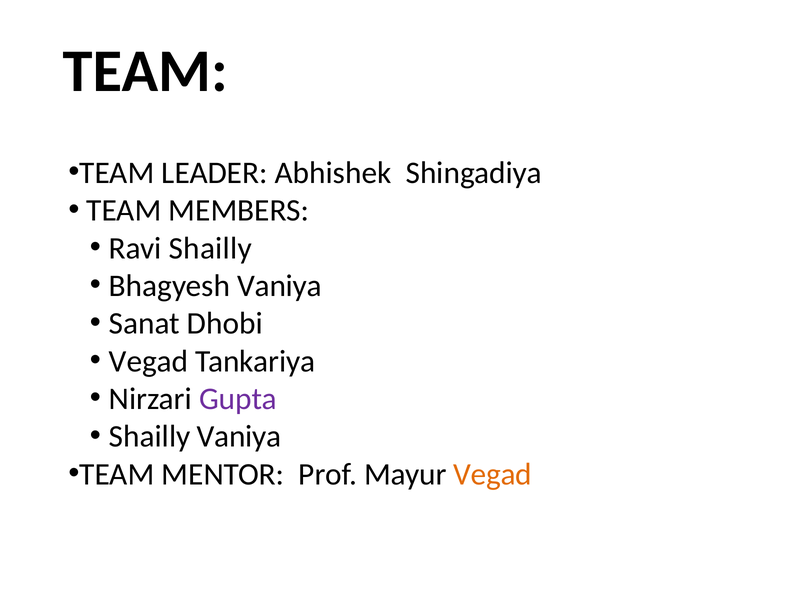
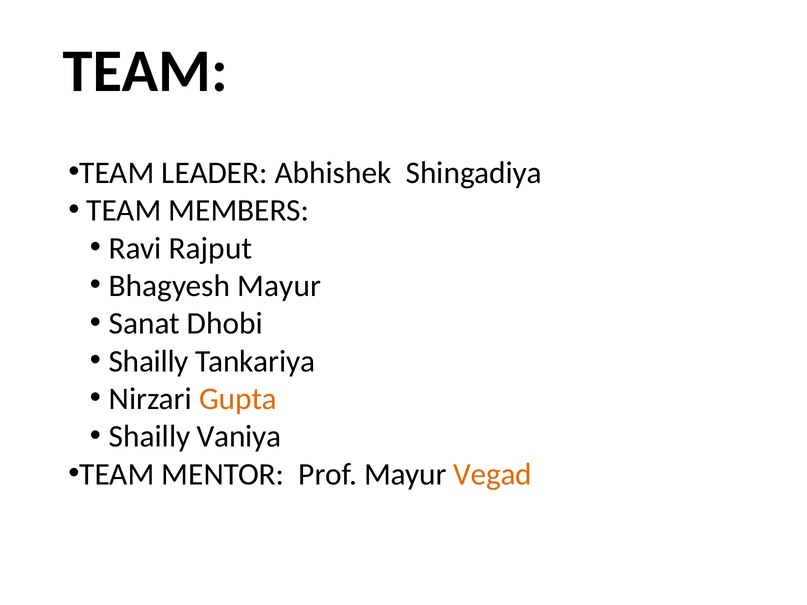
Ravi Shailly: Shailly -> Rajput (210, 248)
Bhagyesh Vaniya: Vaniya -> Mayur (279, 286)
Vegad: Vegad -> Shailly (149, 361)
Gupta colour: purple -> orange (238, 399)
